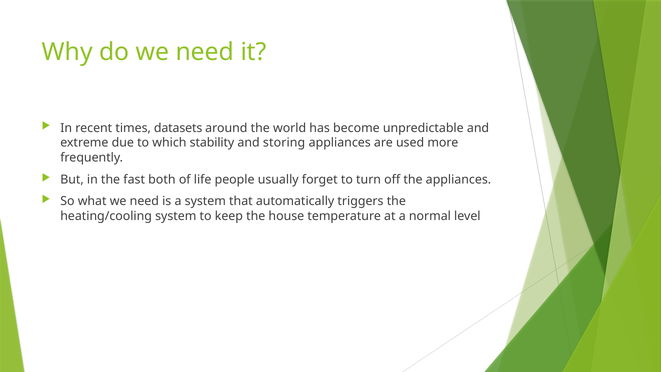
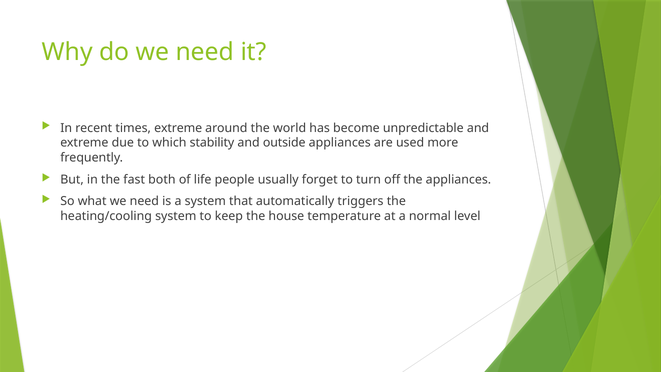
times datasets: datasets -> extreme (178, 128)
storing: storing -> outside (284, 143)
